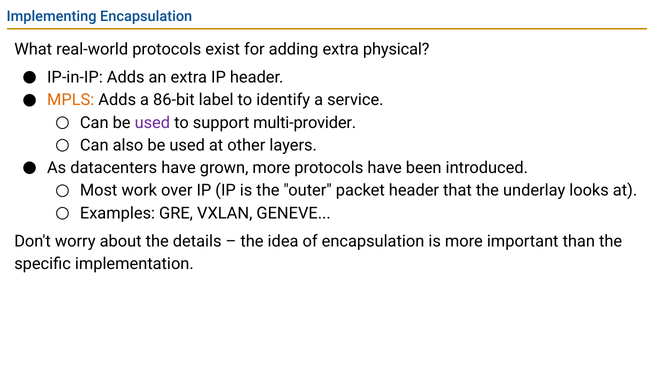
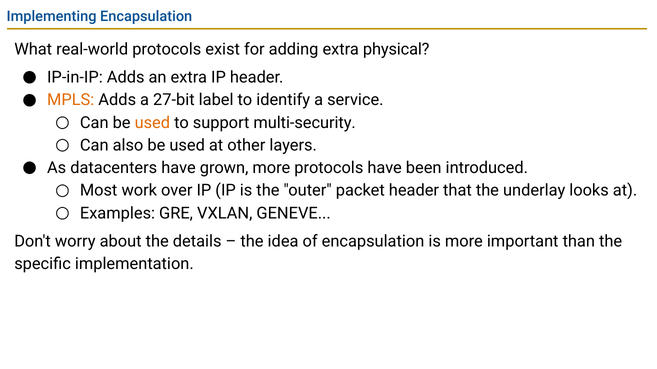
86-bit: 86-bit -> 27-bit (174, 100)
used colour: purple -> orange (152, 123)
multi-provider: multi-provider -> multi-security (305, 123)
